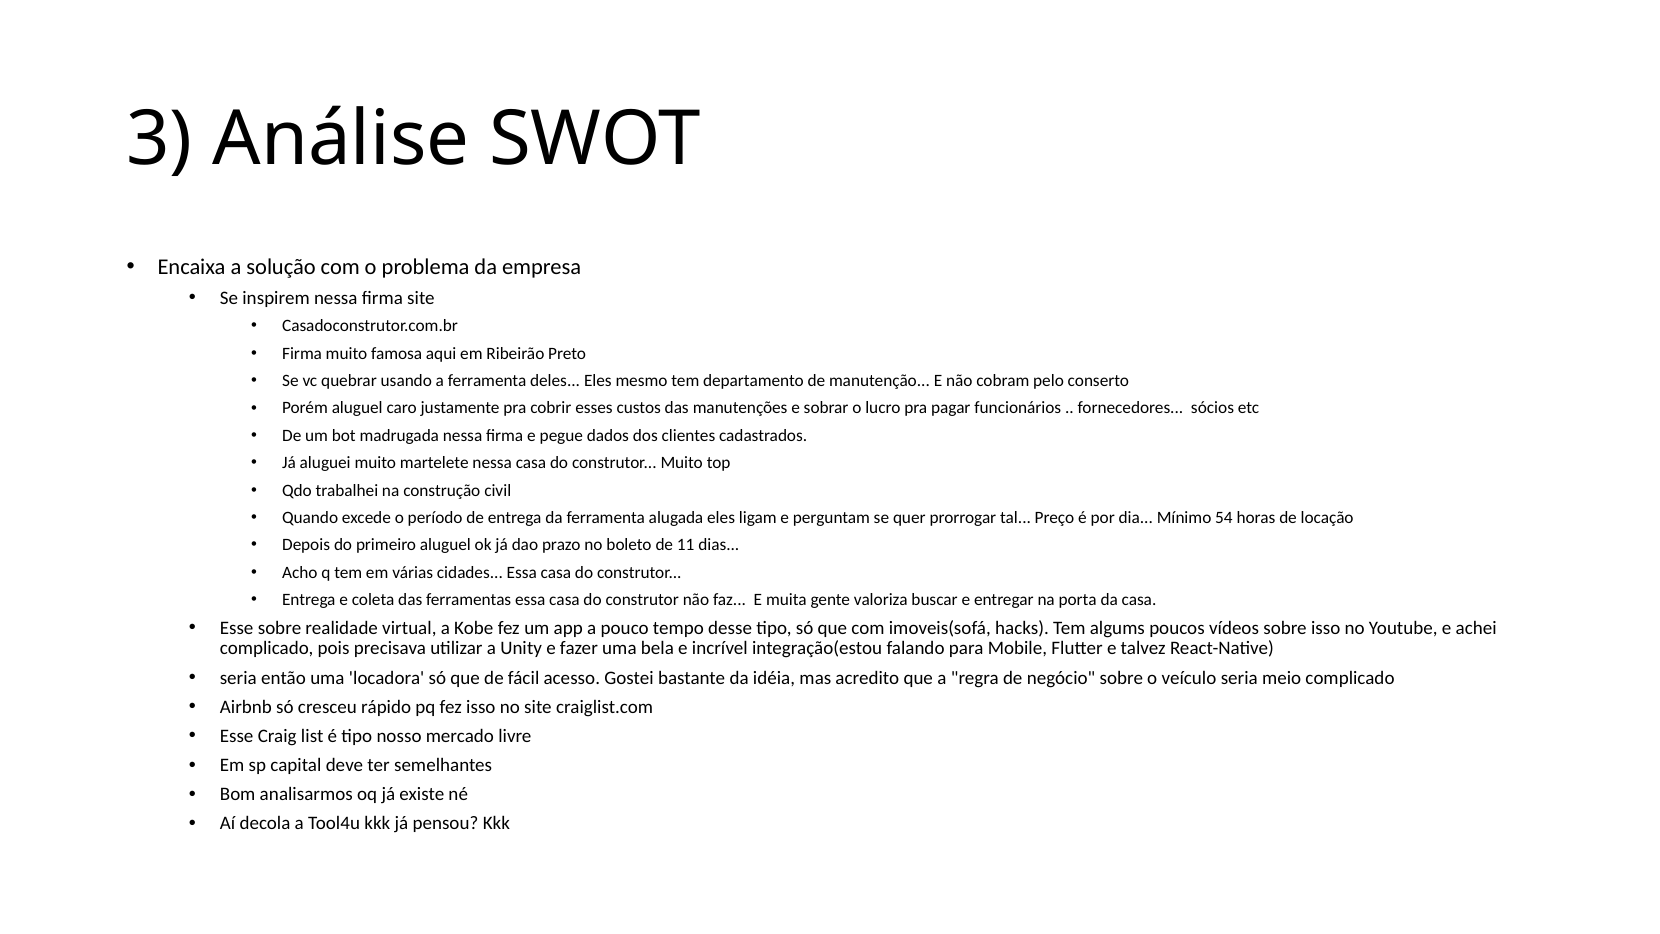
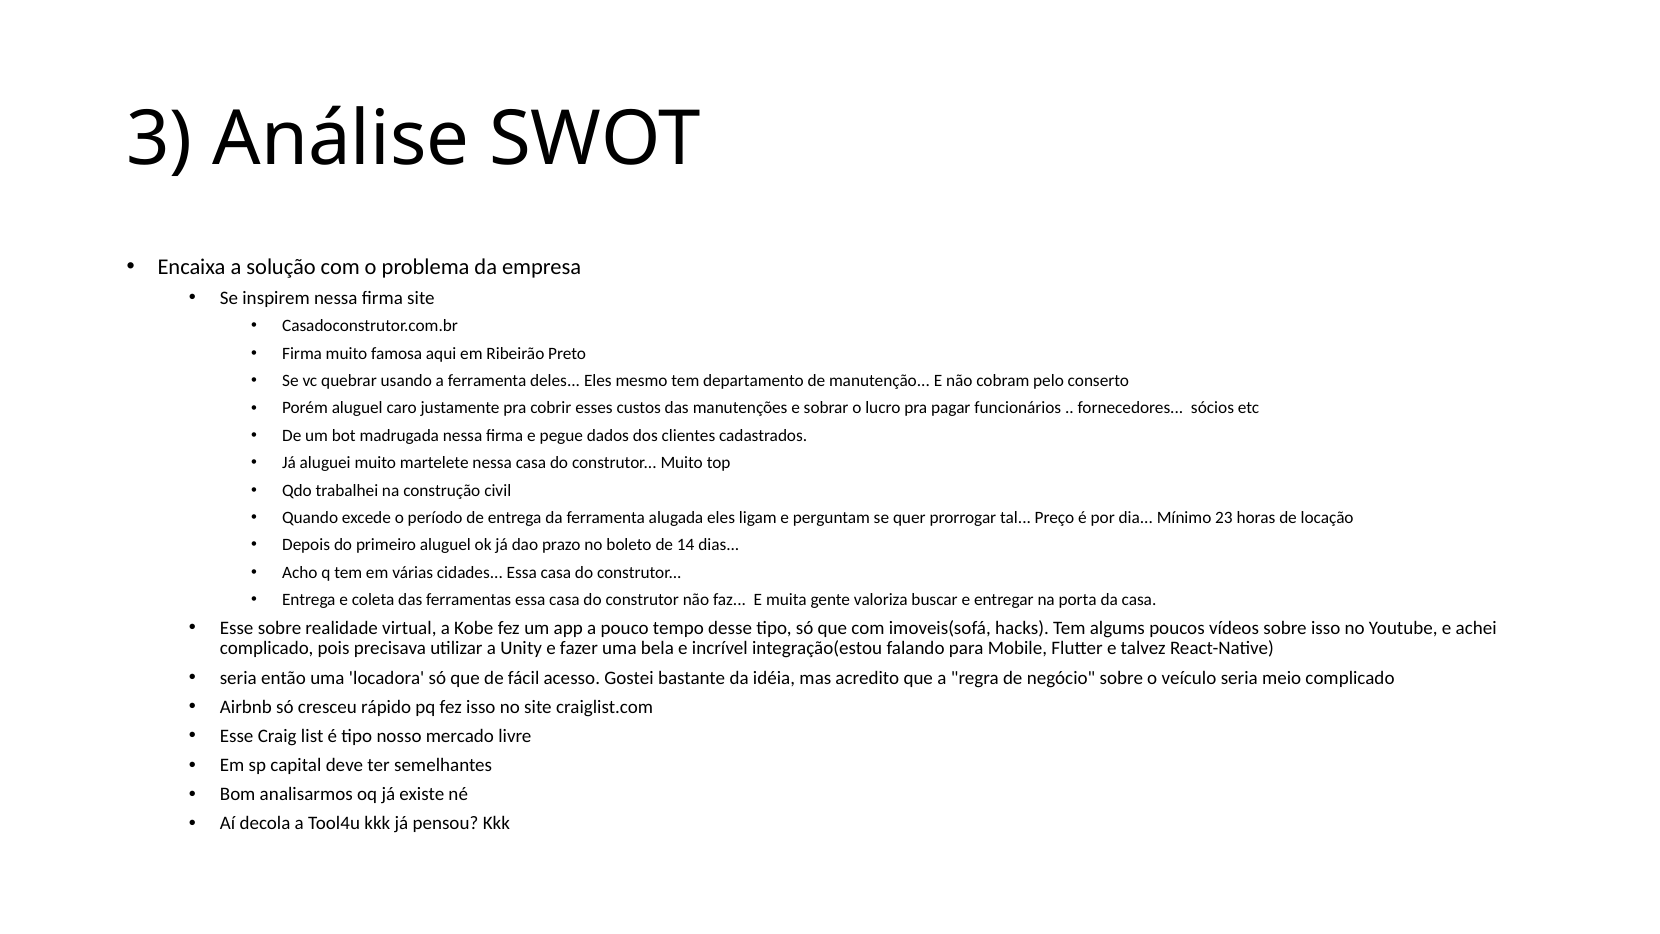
54: 54 -> 23 (1224, 518)
11: 11 -> 14 (686, 545)
